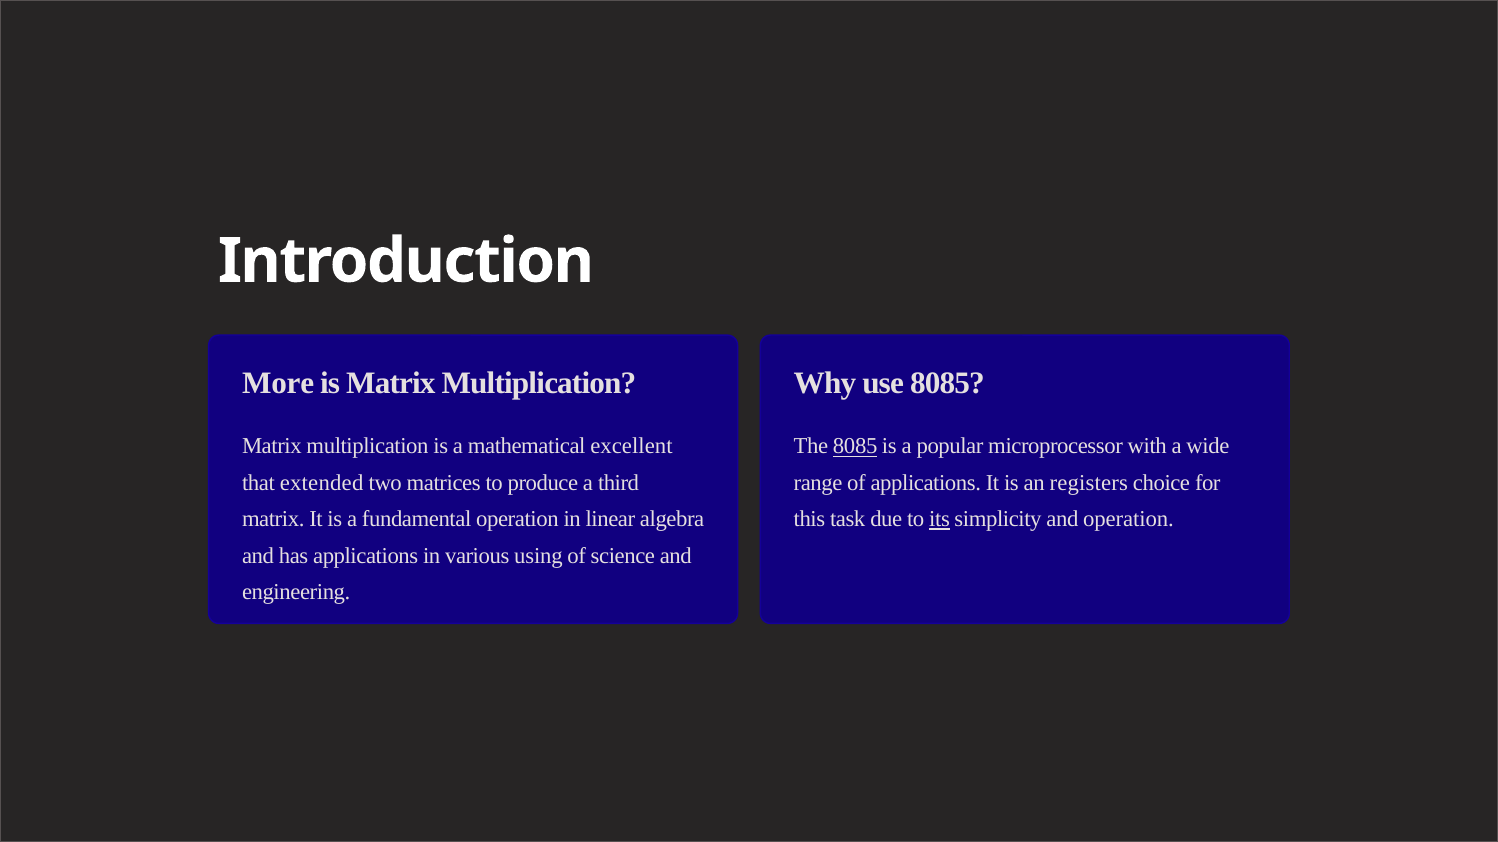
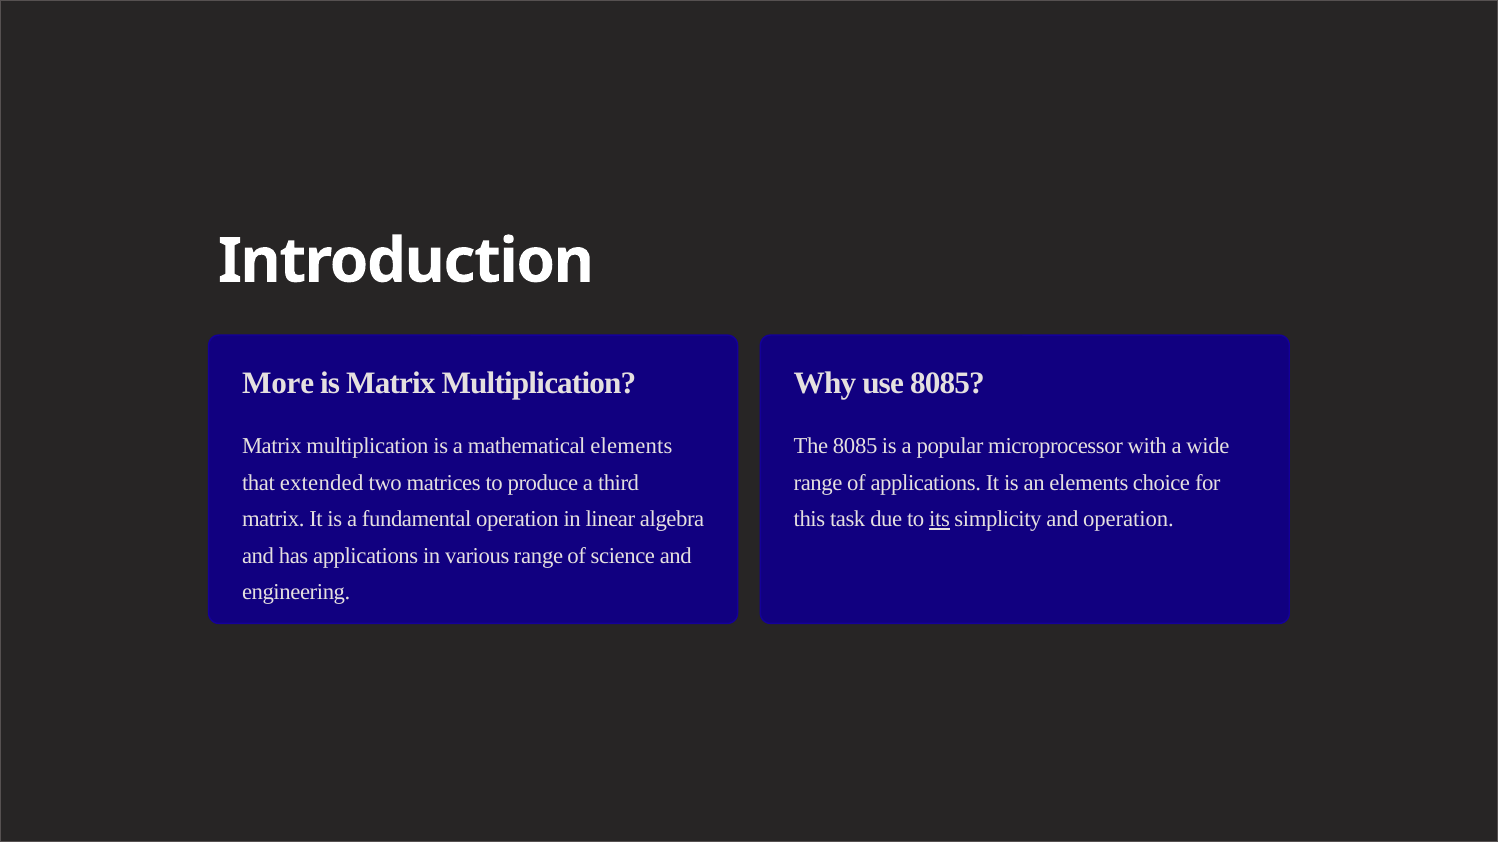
mathematical excellent: excellent -> elements (631, 447)
8085 underline: present -> none (855, 447)
an registers: registers -> elements (1089, 483)
various using: using -> range (539, 556)
